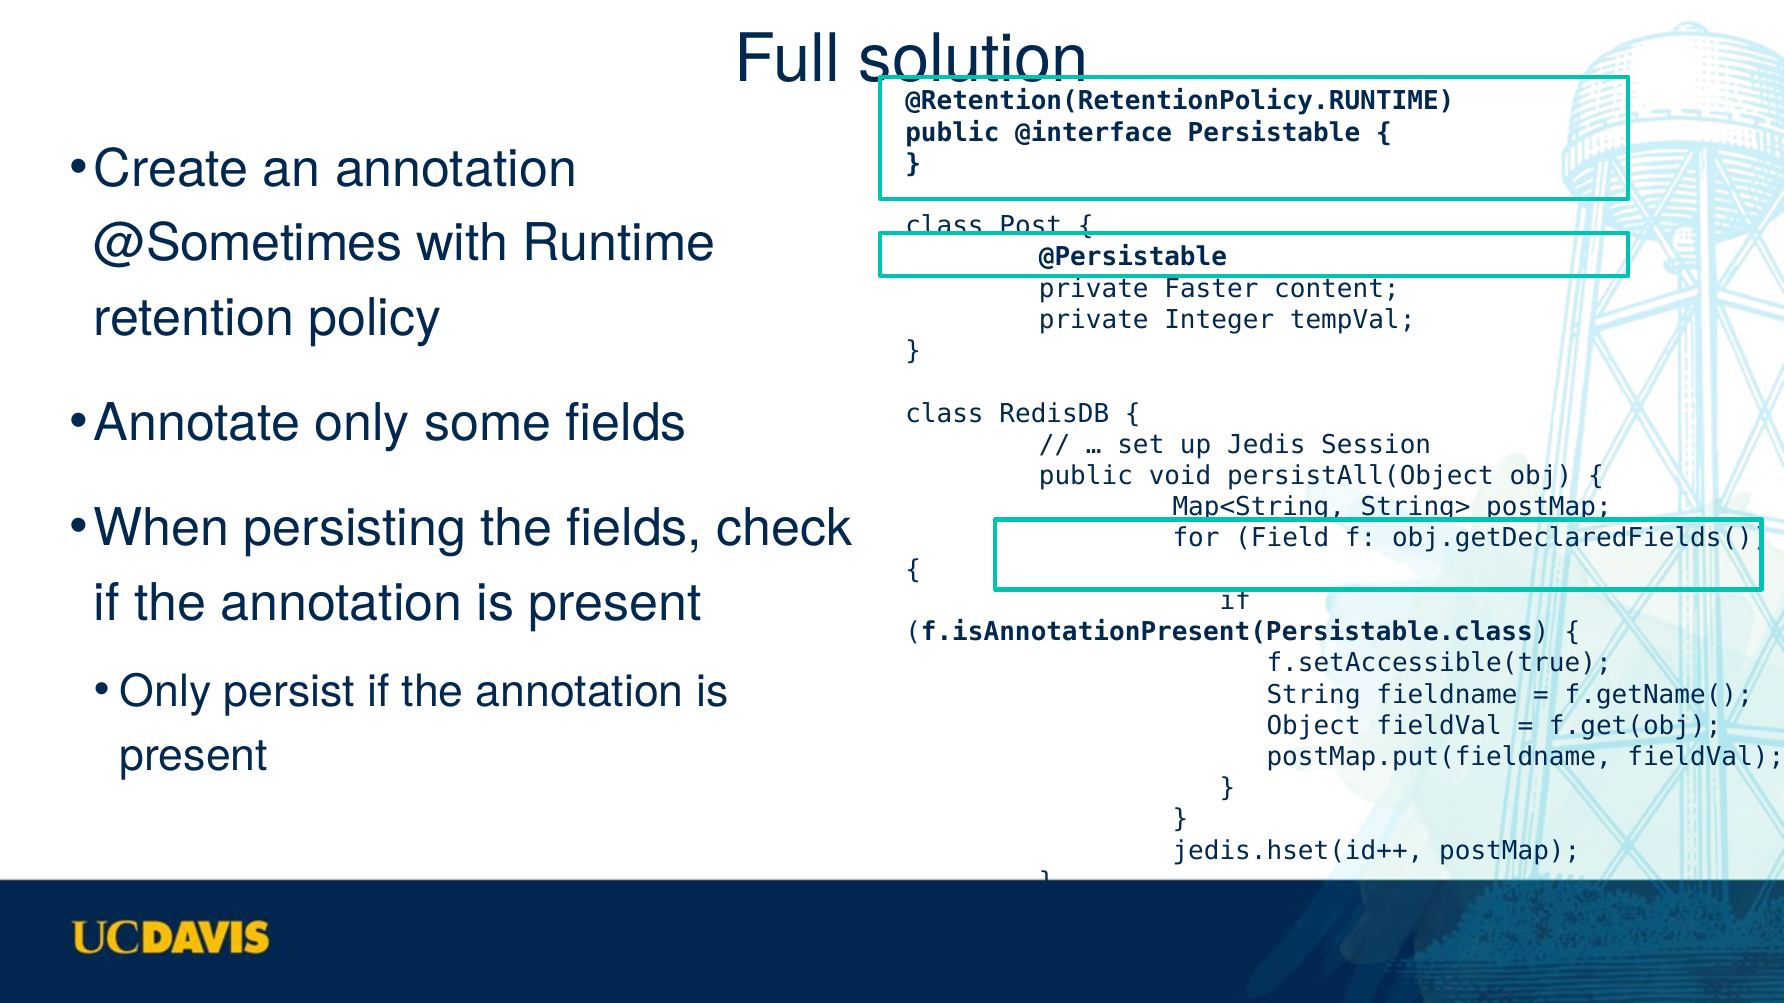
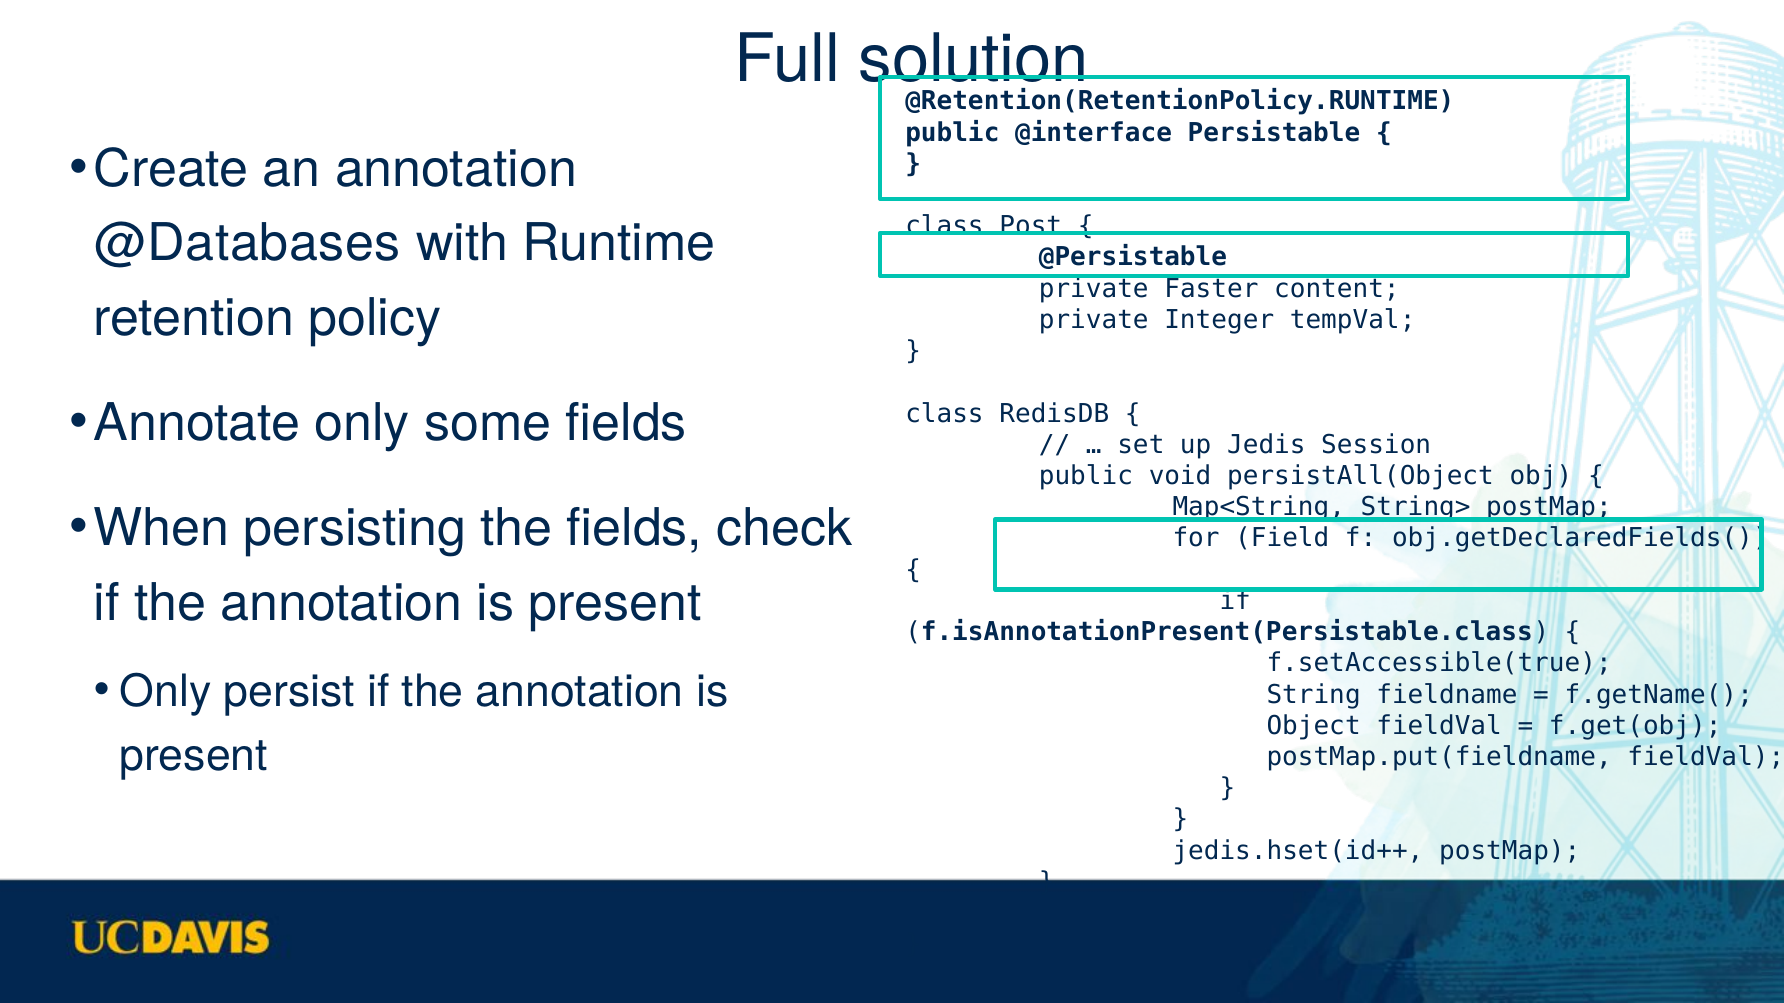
@Sometimes: @Sometimes -> @Databases (248, 244)
